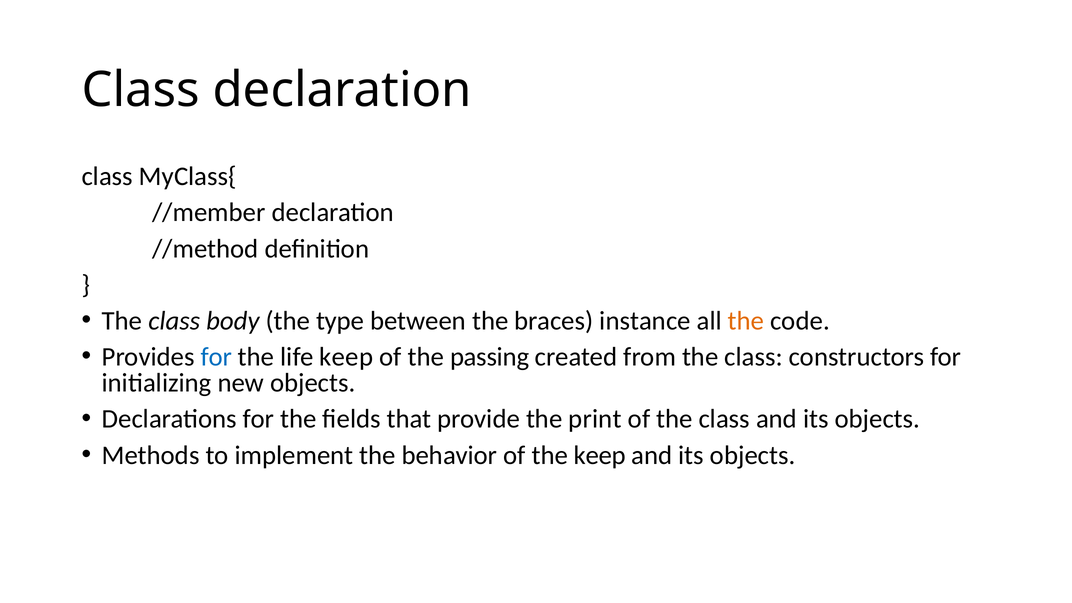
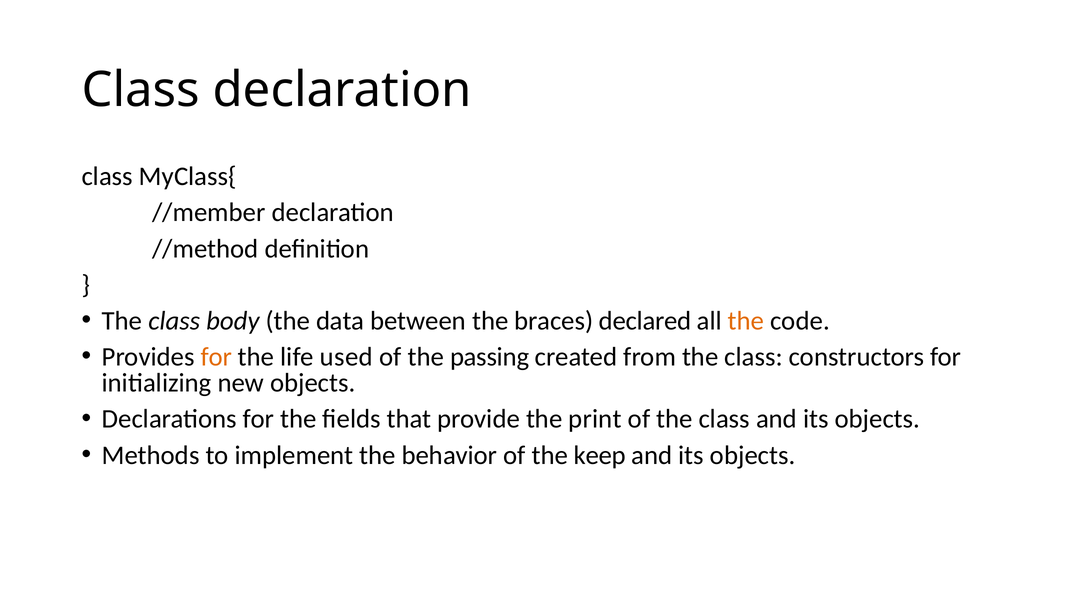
type: type -> data (340, 321)
instance: instance -> declared (645, 321)
for colour: blue -> orange (216, 357)
life keep: keep -> used (346, 357)
